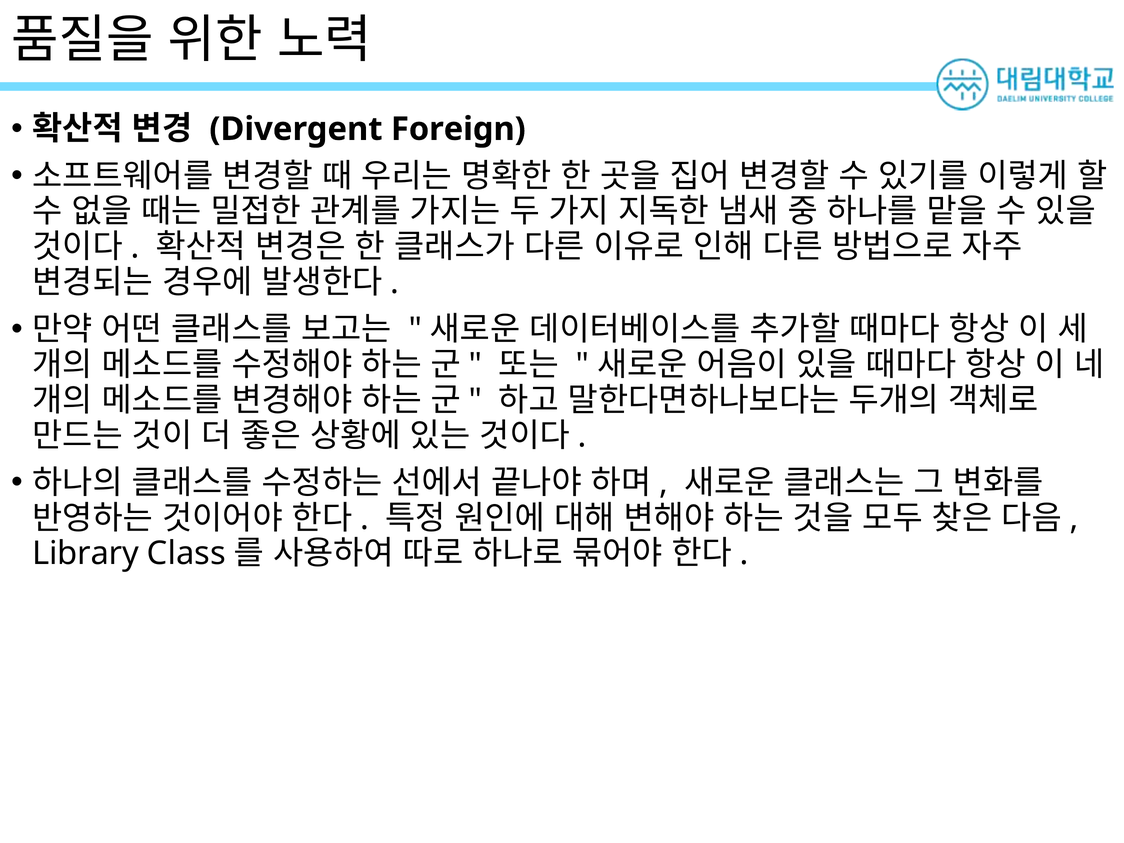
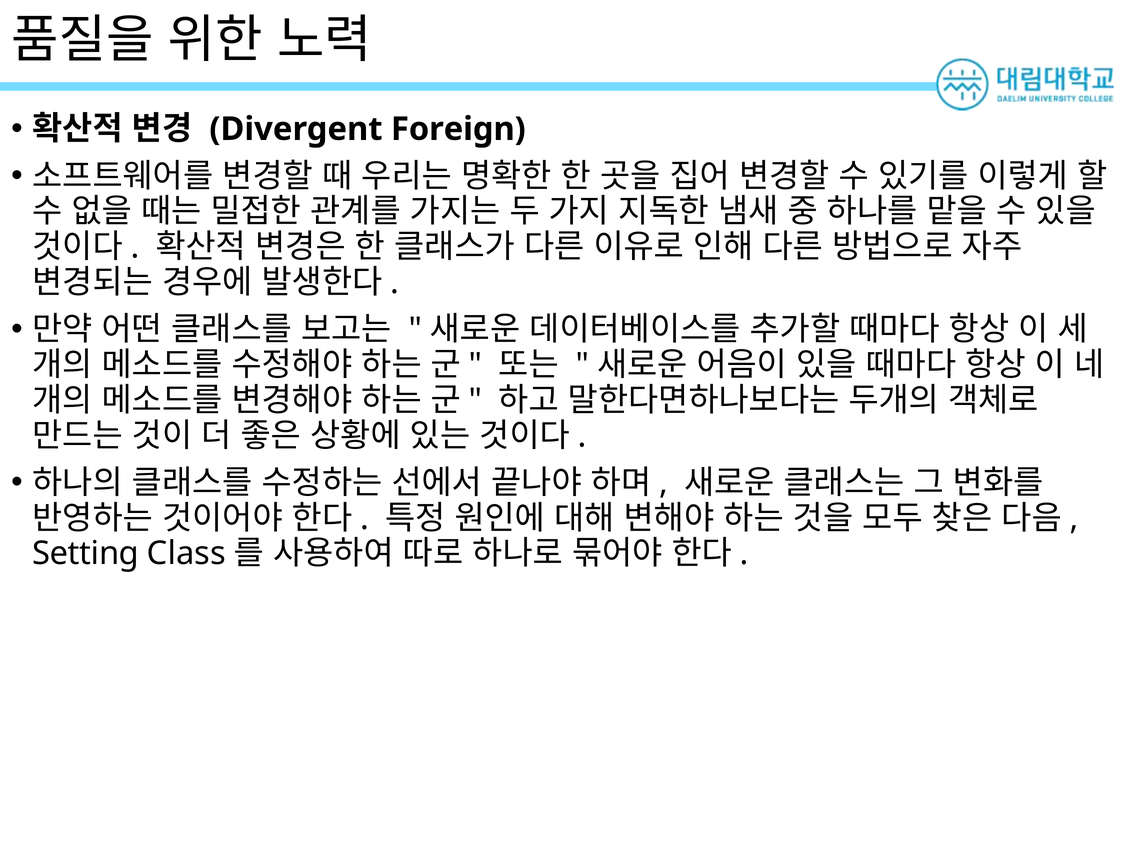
Library: Library -> Setting (86, 554)
